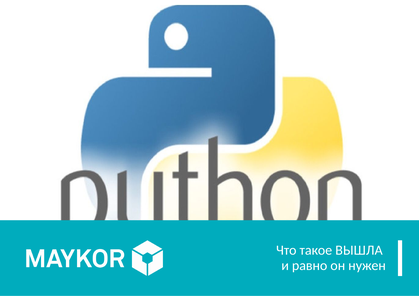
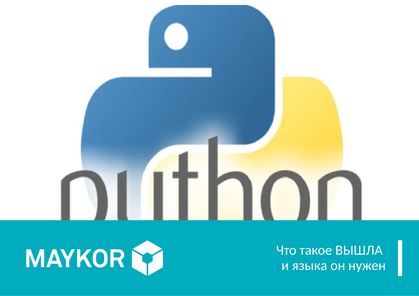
равно: равно -> языка (310, 266)
